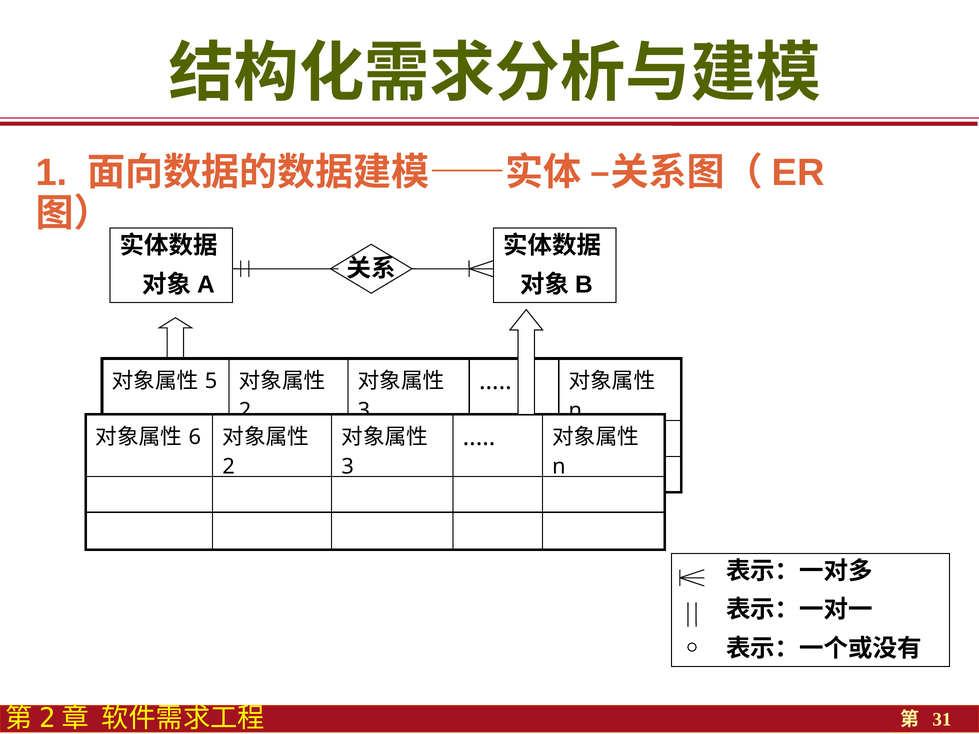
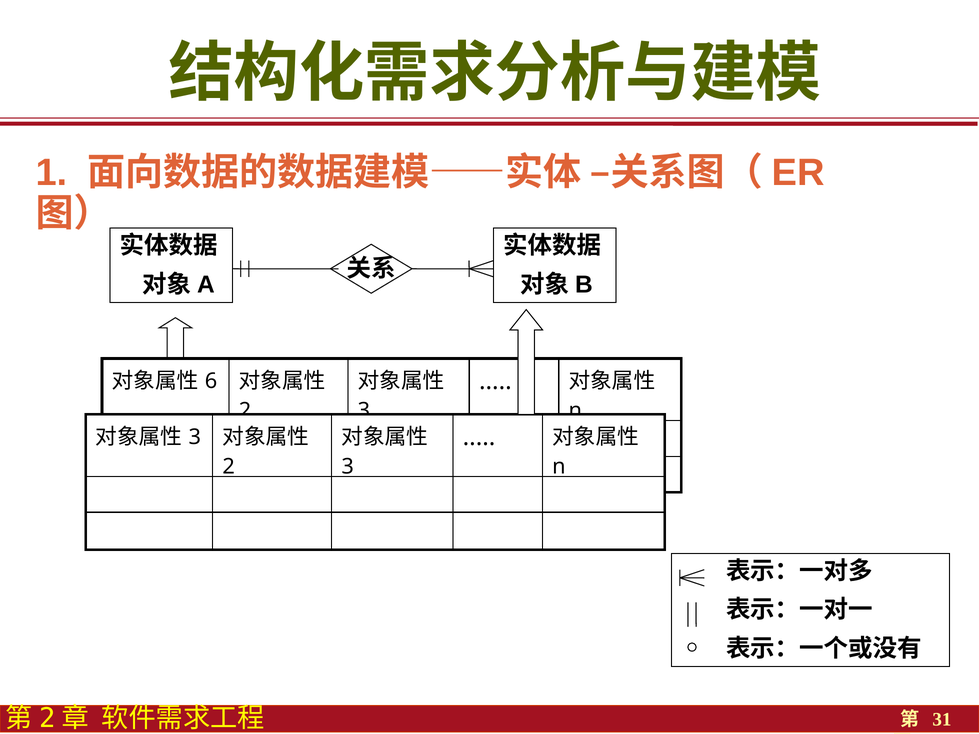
5: 5 -> 6 (211, 381)
6: 6 -> 3 (195, 437)
